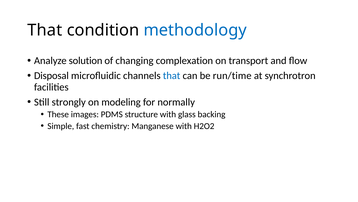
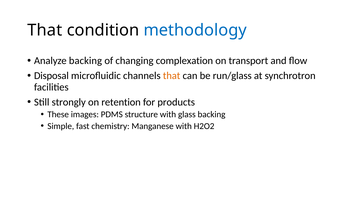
Analyze solution: solution -> backing (85, 61)
that colour: blue -> orange (172, 76)
run/time: run/time -> run/glass (232, 76)
modeling: modeling -> retention (121, 102)
normally: normally -> products (176, 102)
